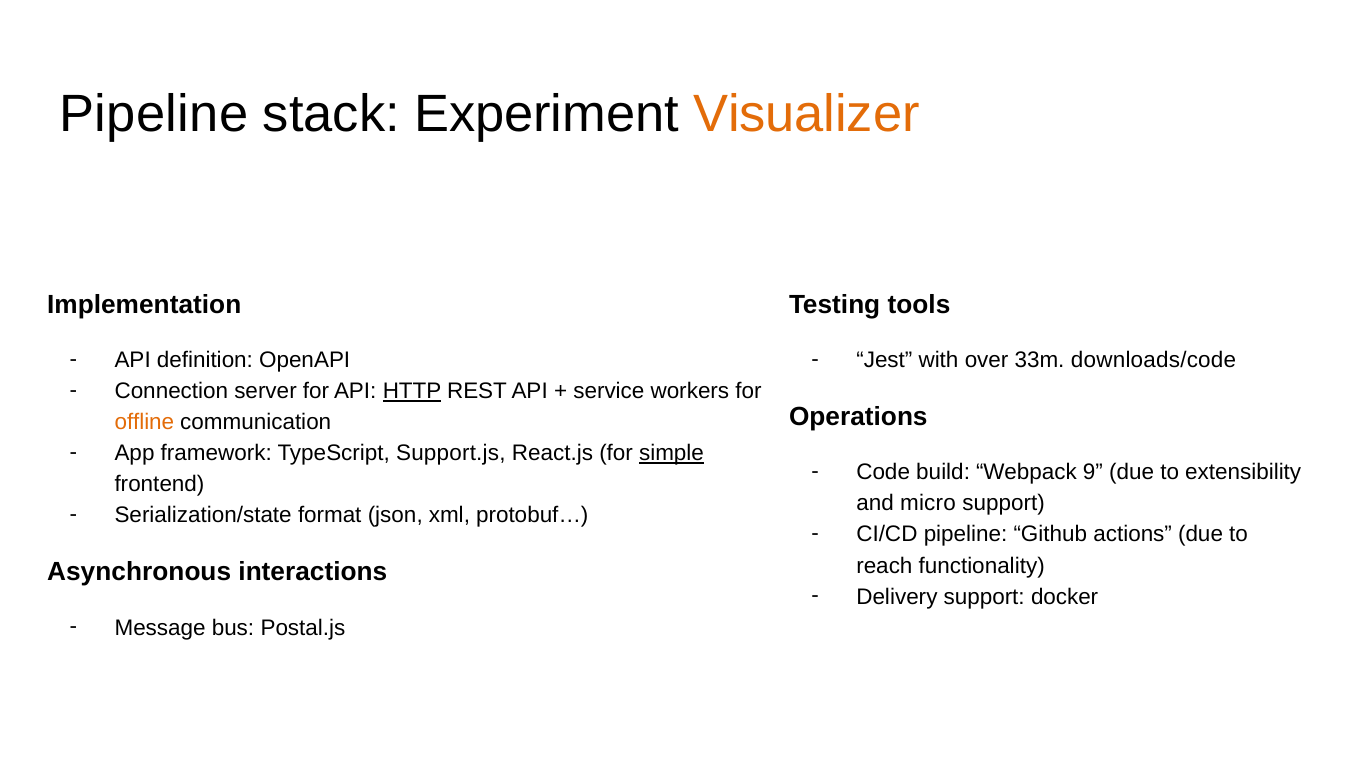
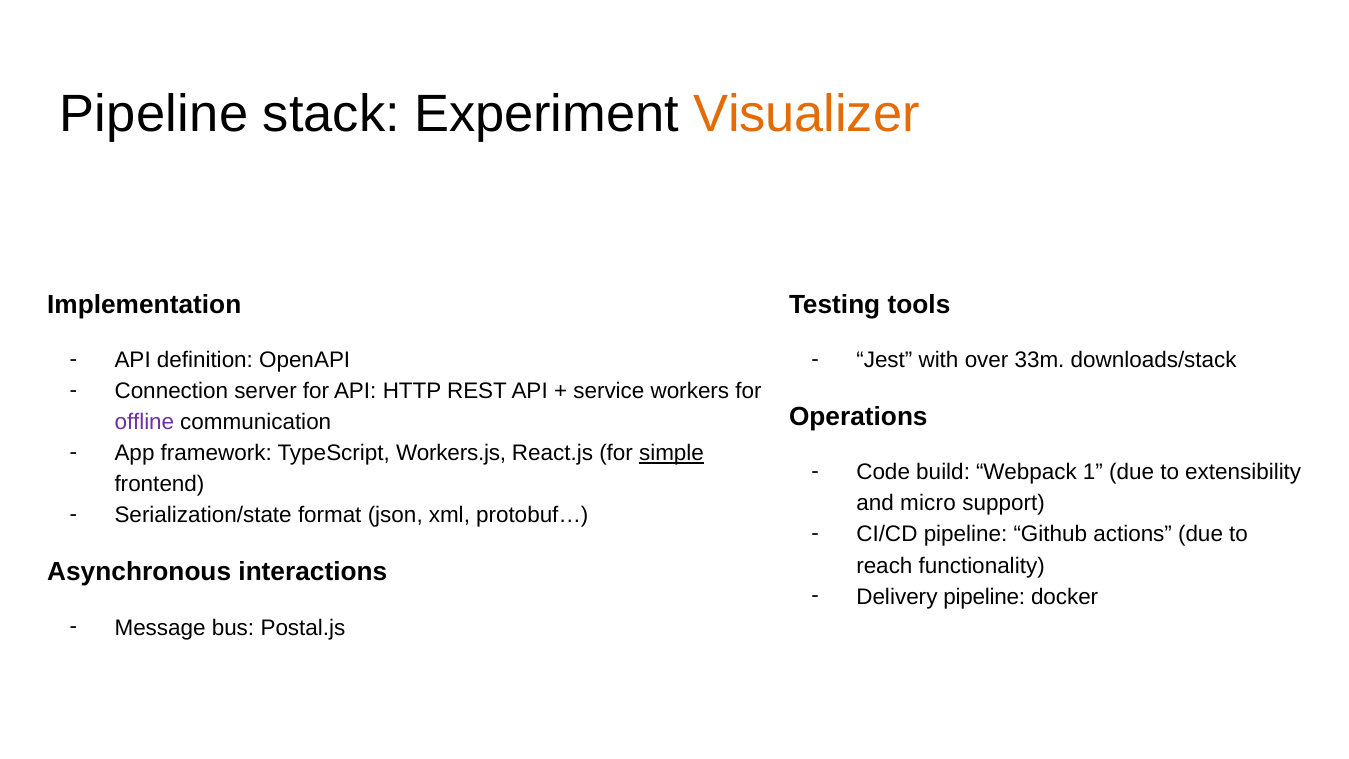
downloads/code: downloads/code -> downloads/stack (1154, 360)
HTTP underline: present -> none (412, 391)
offline colour: orange -> purple (144, 422)
Support.js: Support.js -> Workers.js (451, 453)
9: 9 -> 1 (1093, 472)
Delivery support: support -> pipeline (984, 597)
